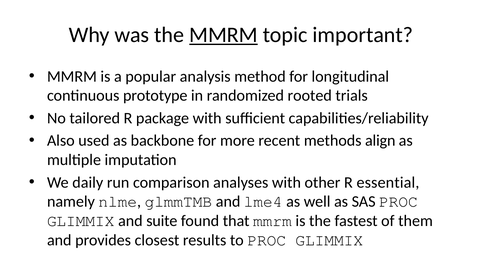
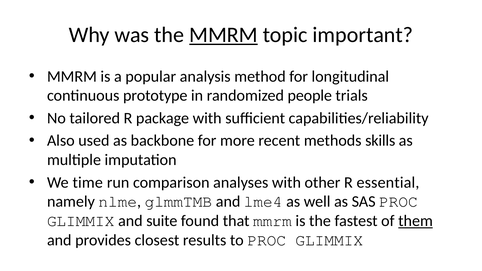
rooted: rooted -> people (310, 96)
align: align -> skills (380, 141)
daily: daily -> time (88, 182)
them underline: none -> present (416, 221)
